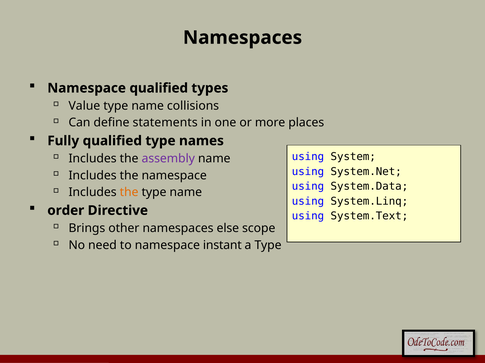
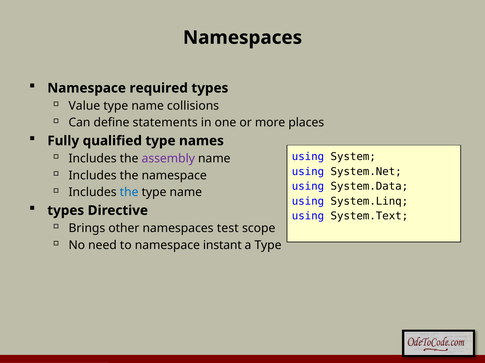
Namespace qualified: qualified -> required (159, 88)
the colour: orange -> blue (129, 193)
order: order -> types (66, 211)
else: else -> test (228, 229)
